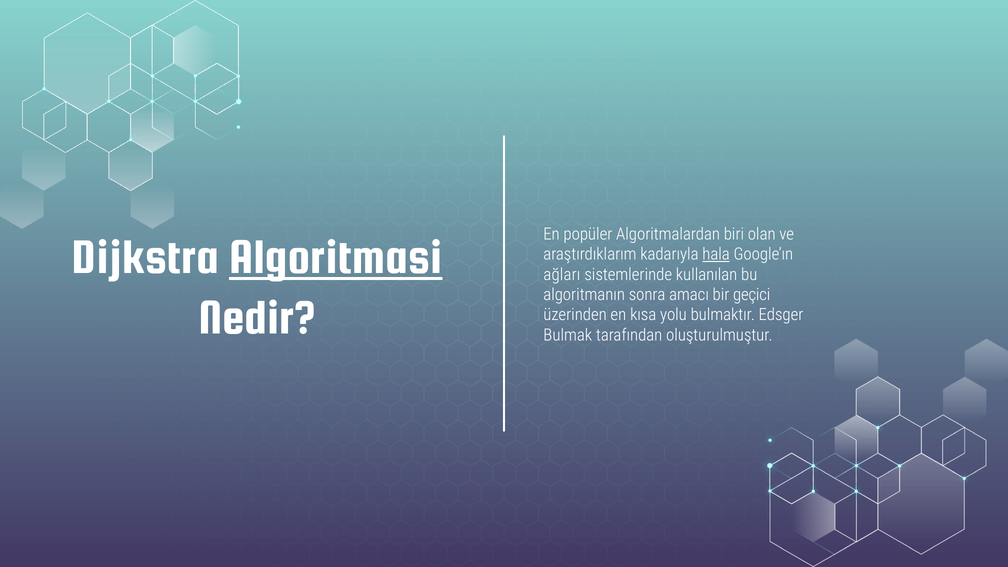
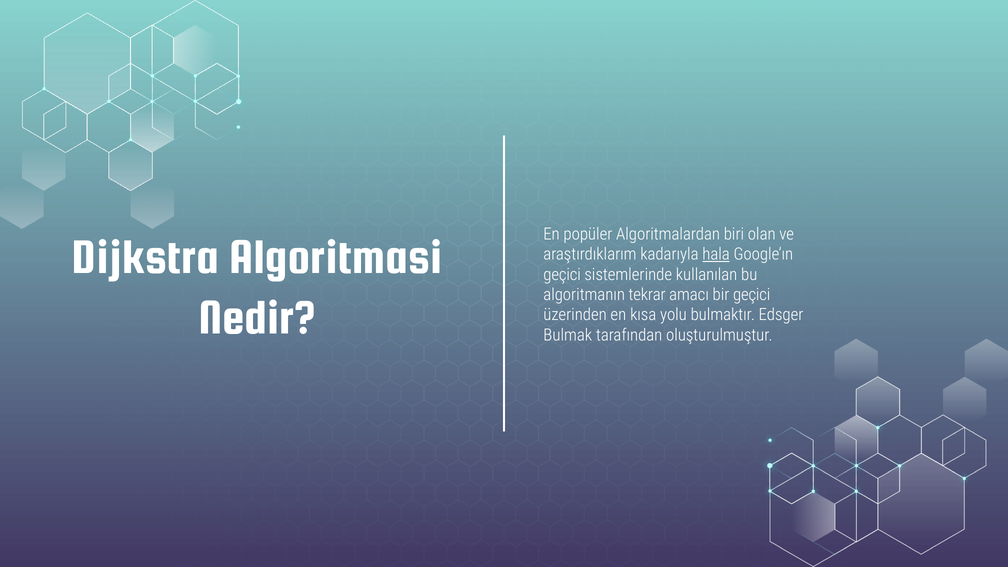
Algoritmasi underline: present -> none (336, 257)
ağları: ağları -> geçici (562, 275)
sonra: sonra -> tekrar (647, 295)
